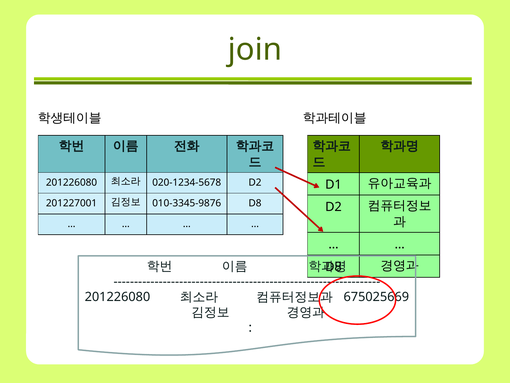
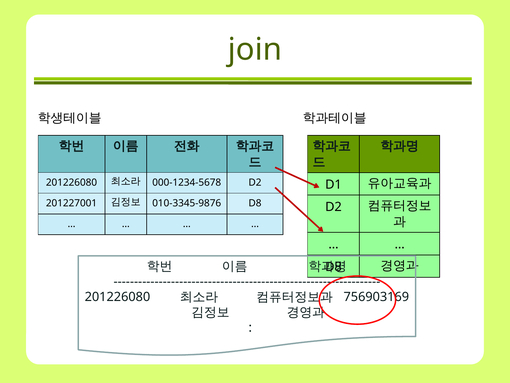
020-1234-5678: 020-1234-5678 -> 000-1234-5678 (187, 182)
675025669: 675025669 -> 756903169 (376, 297)
